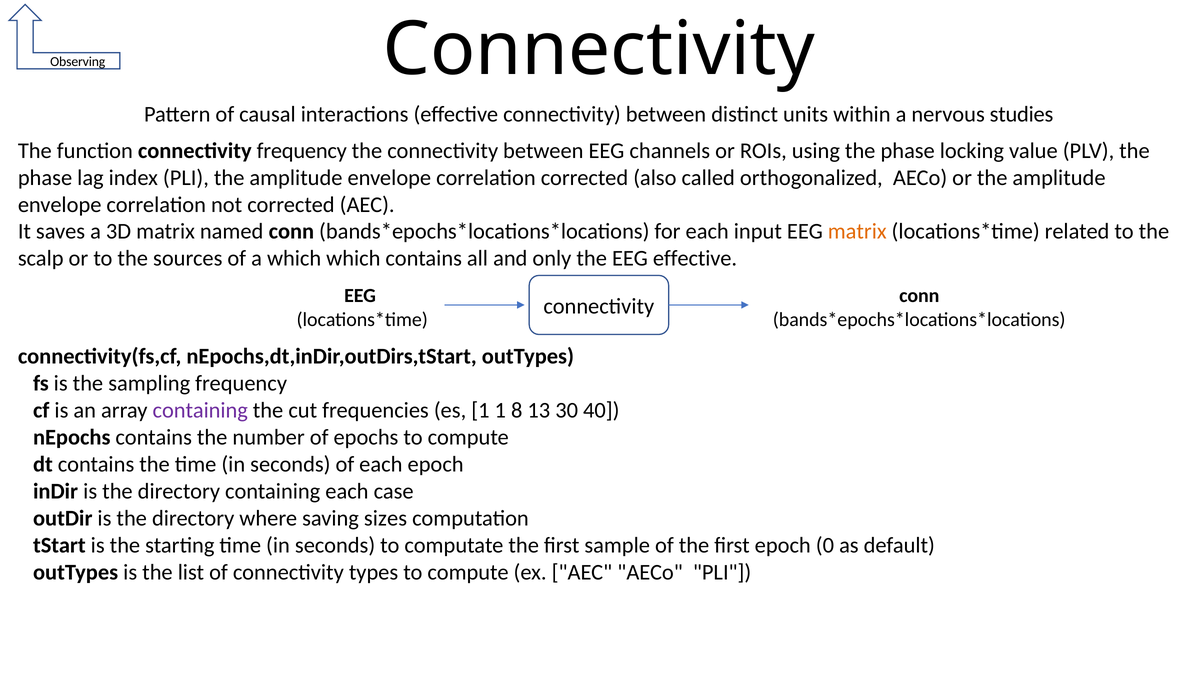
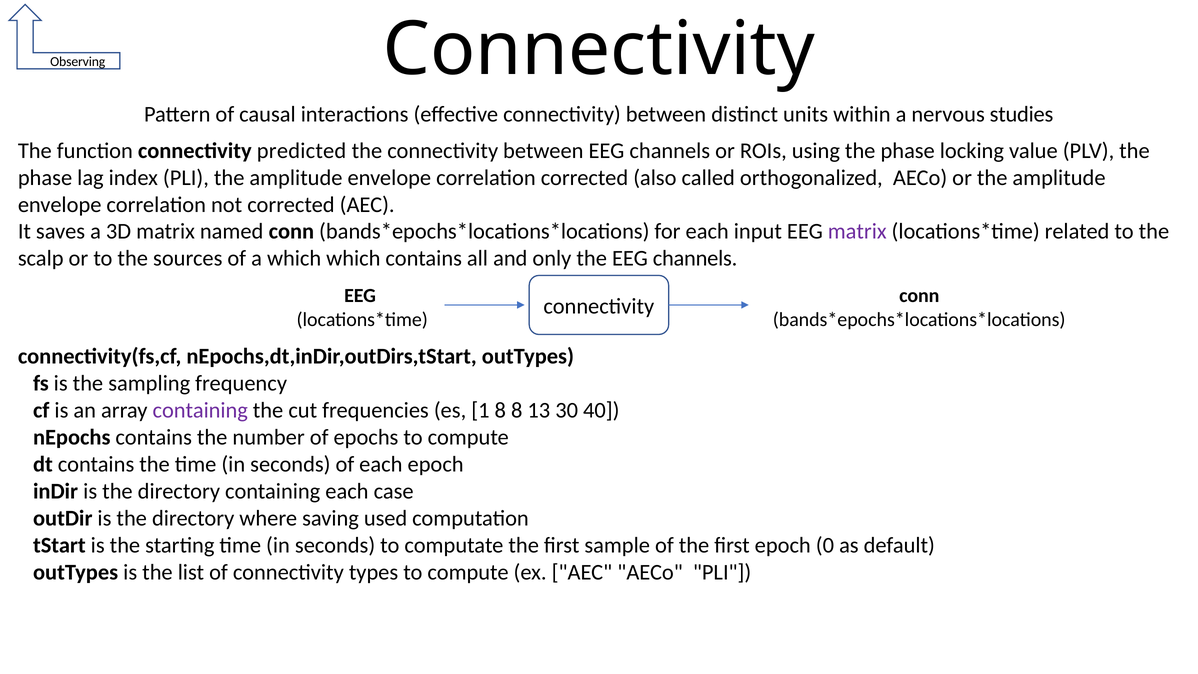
connectivity frequency: frequency -> predicted (302, 151)
matrix colour: orange -> purple (857, 232)
the EEG effective: effective -> channels (695, 258)
1 1: 1 -> 8 (500, 410)
sizes: sizes -> used (386, 518)
